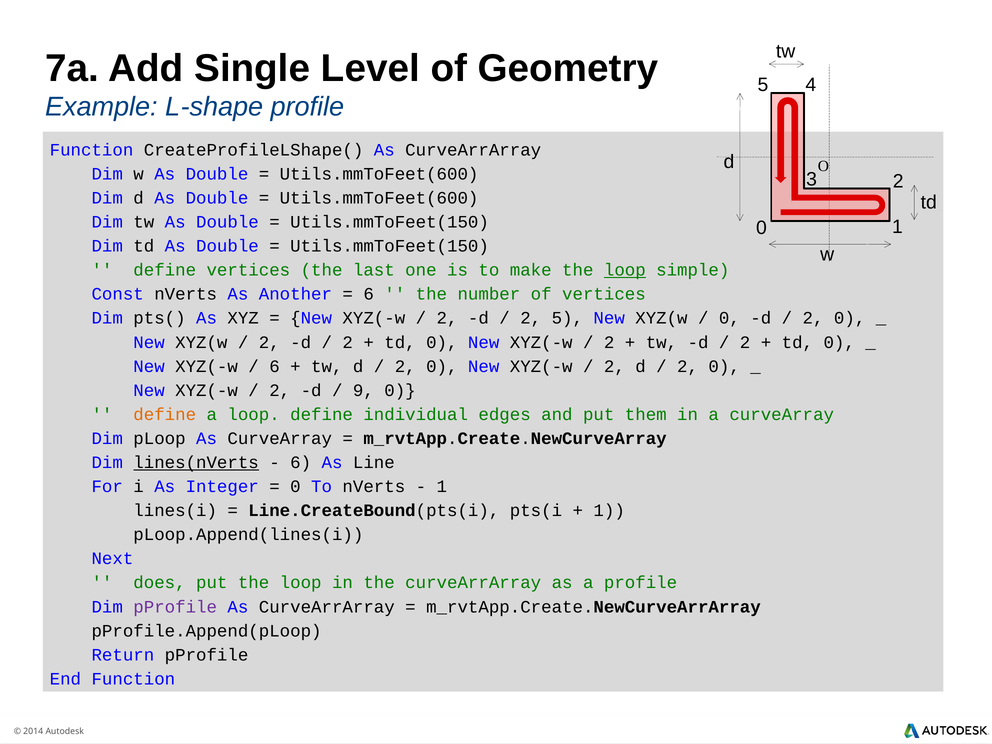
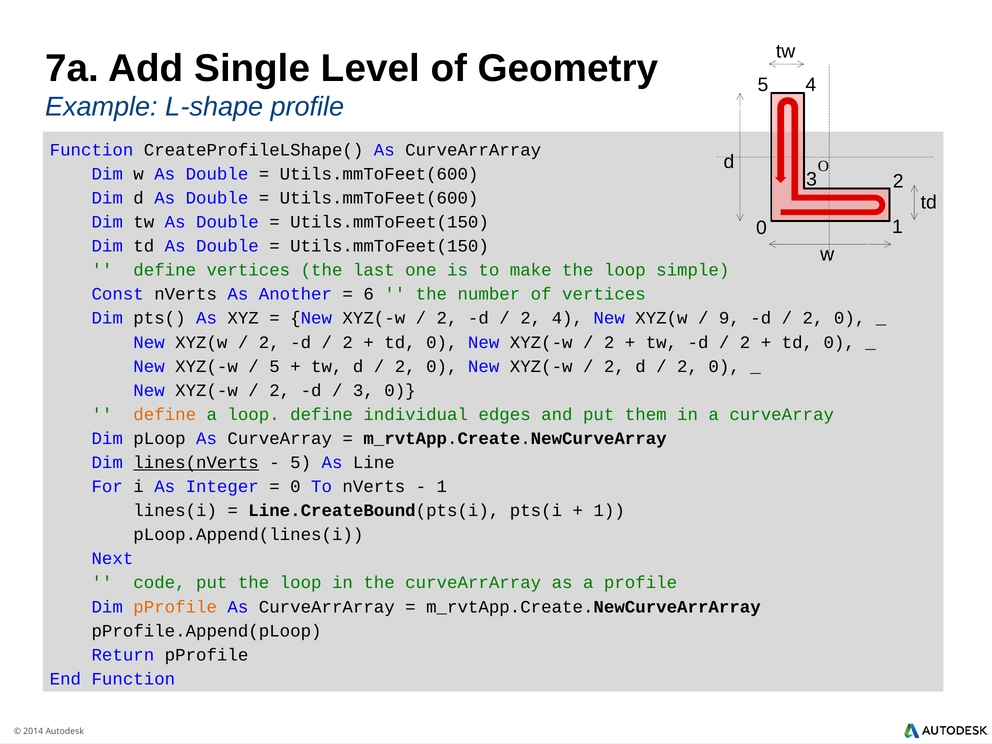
loop underline: present -> none (625, 270)
2 5: 5 -> 4 (567, 318)
0: 0 -> 9 (729, 318)
6: 6 -> 5 (275, 366)
9: 9 -> 3 (363, 390)
6: 6 -> 5 (301, 462)
does: does -> code (159, 583)
pProfile colour: purple -> orange (175, 607)
